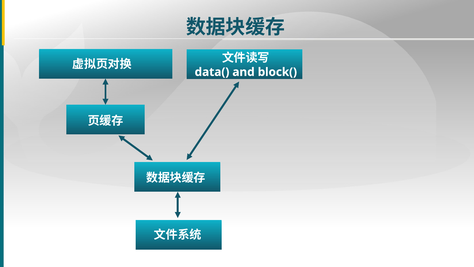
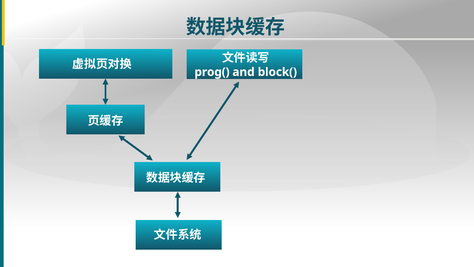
data(: data( -> prog( (212, 72)
